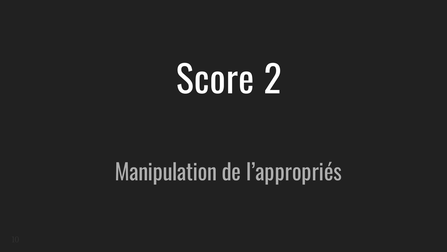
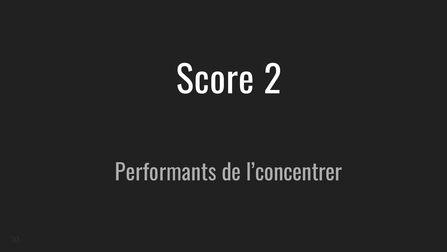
Manipulation: Manipulation -> Performants (166, 173)
l’appropriés: l’appropriés -> l’concentrer (294, 173)
